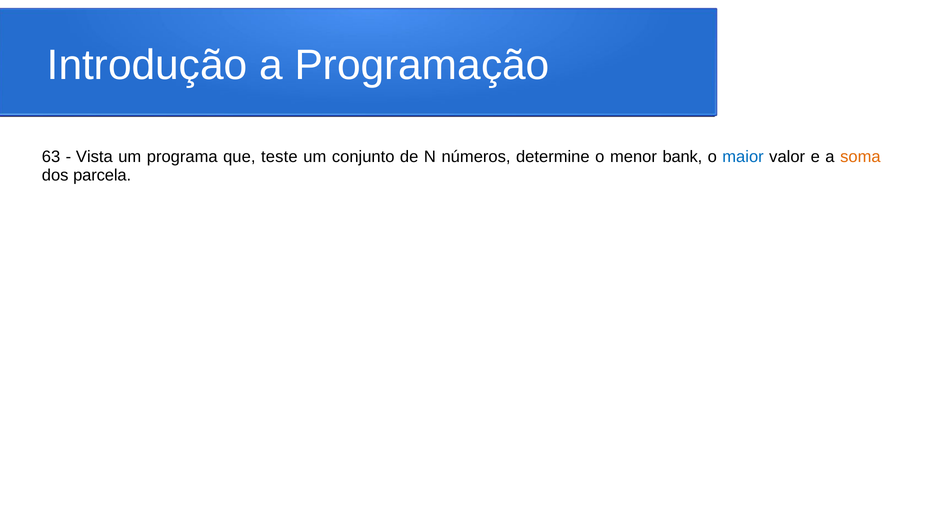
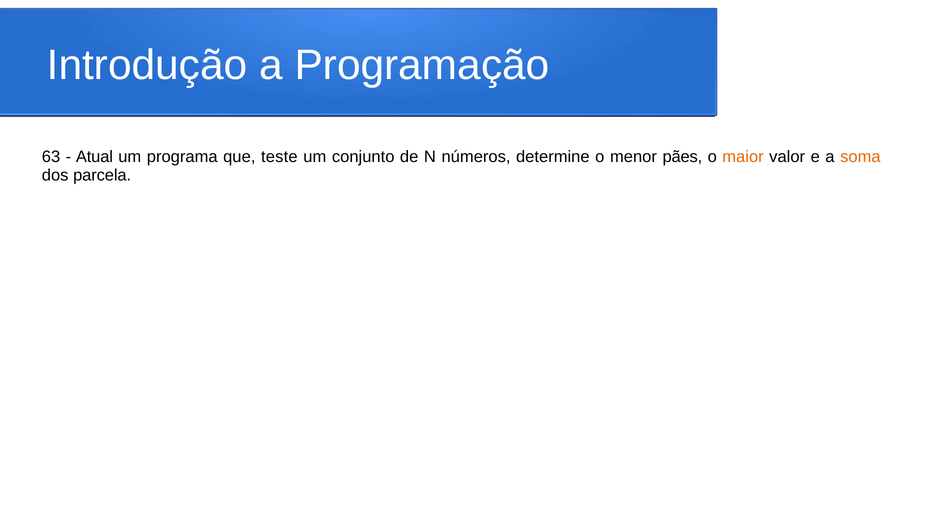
Vista: Vista -> Atual (94, 157)
bank: bank -> pães (682, 157)
maior colour: blue -> orange (743, 157)
